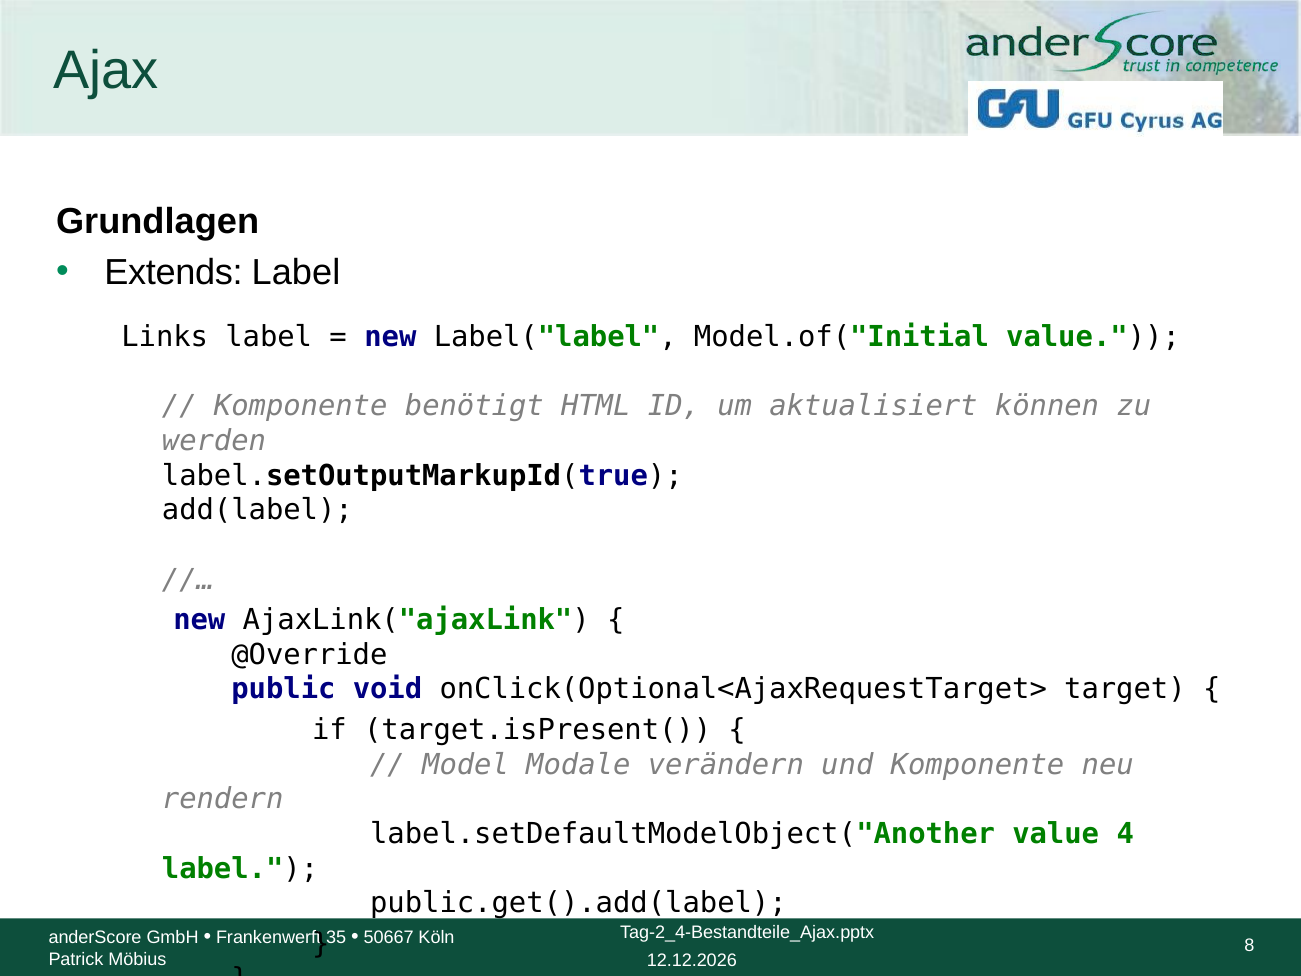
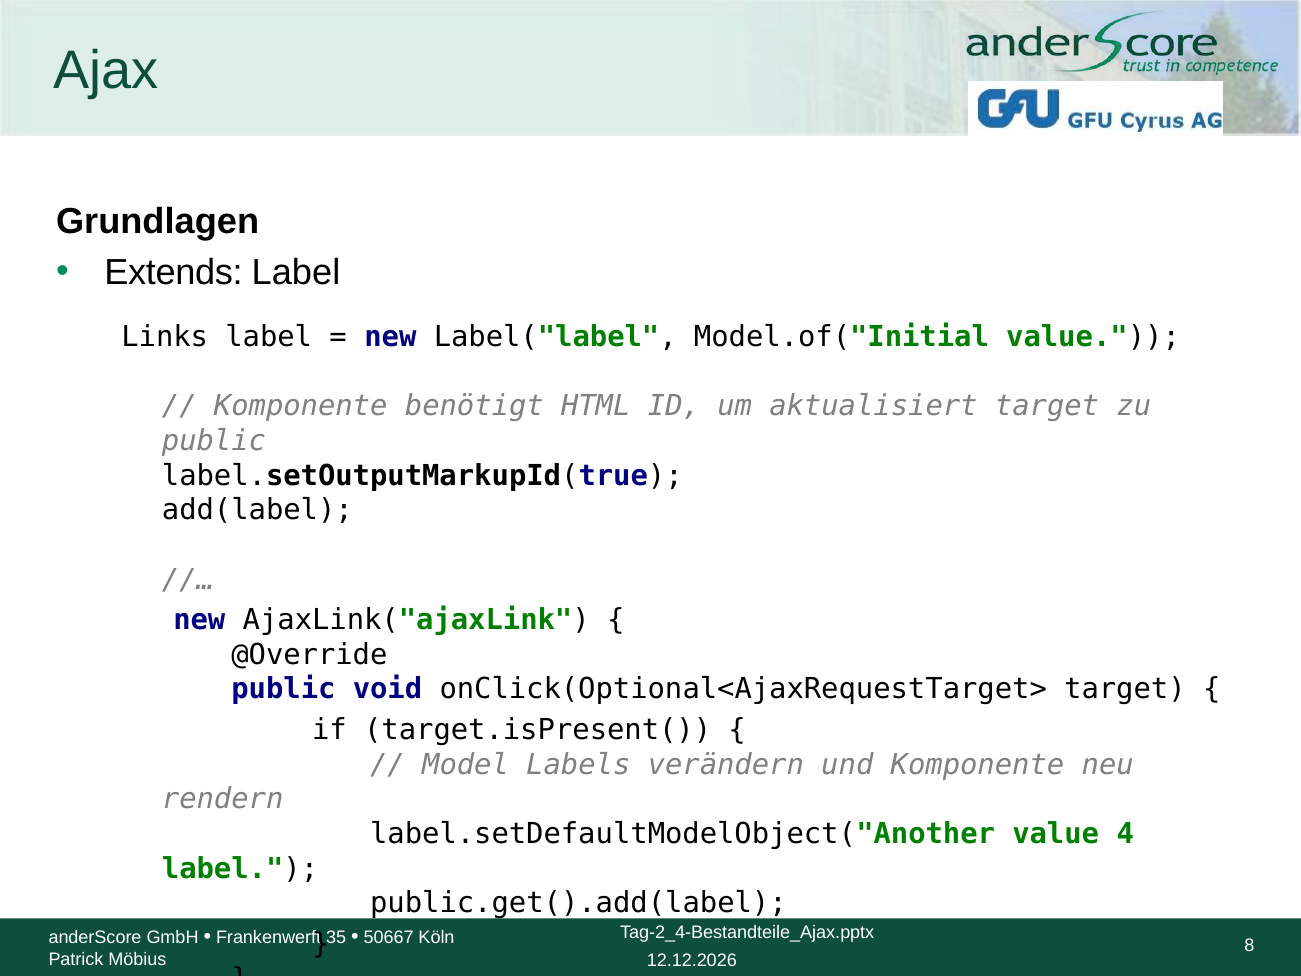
aktualisiert können: können -> target (1047, 406)
werden: werden -> public (214, 441)
Modale: Modale -> Labels (578, 764)
